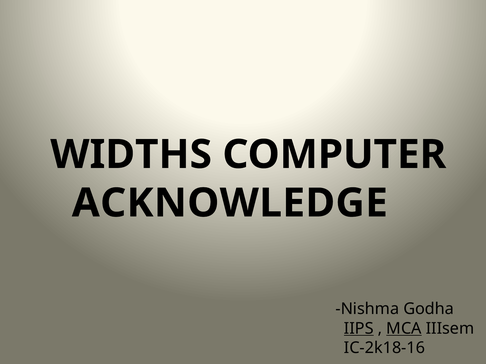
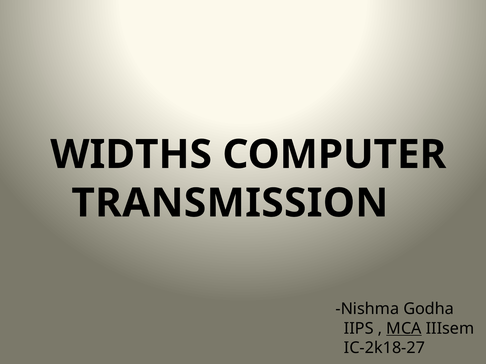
ACKNOWLEDGE: ACKNOWLEDGE -> TRANSMISSION (230, 203)
IIPS underline: present -> none (359, 329)
IC-2k18-16: IC-2k18-16 -> IC-2k18-27 (384, 348)
